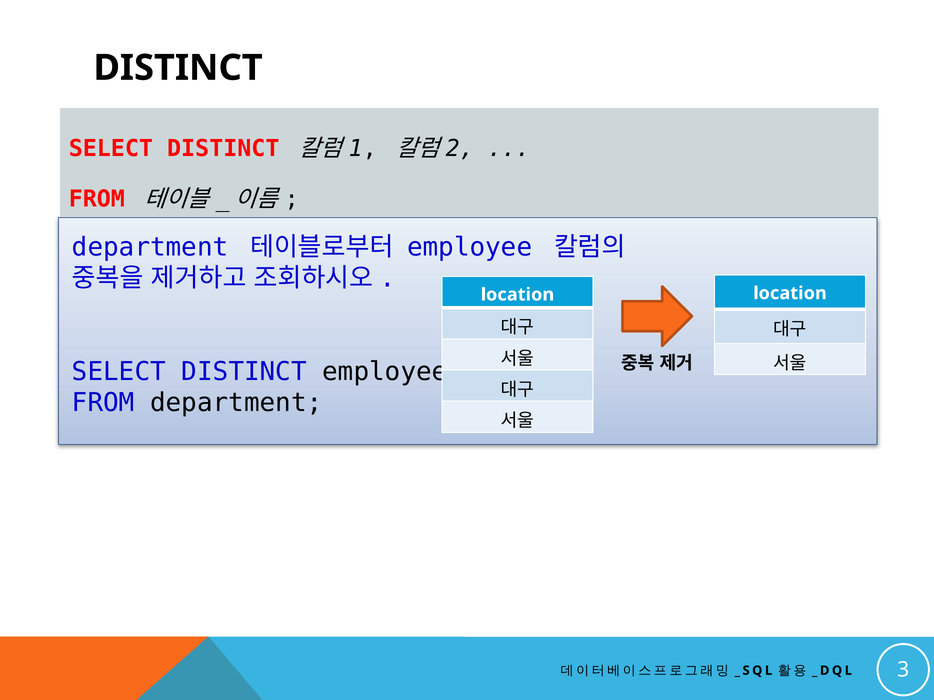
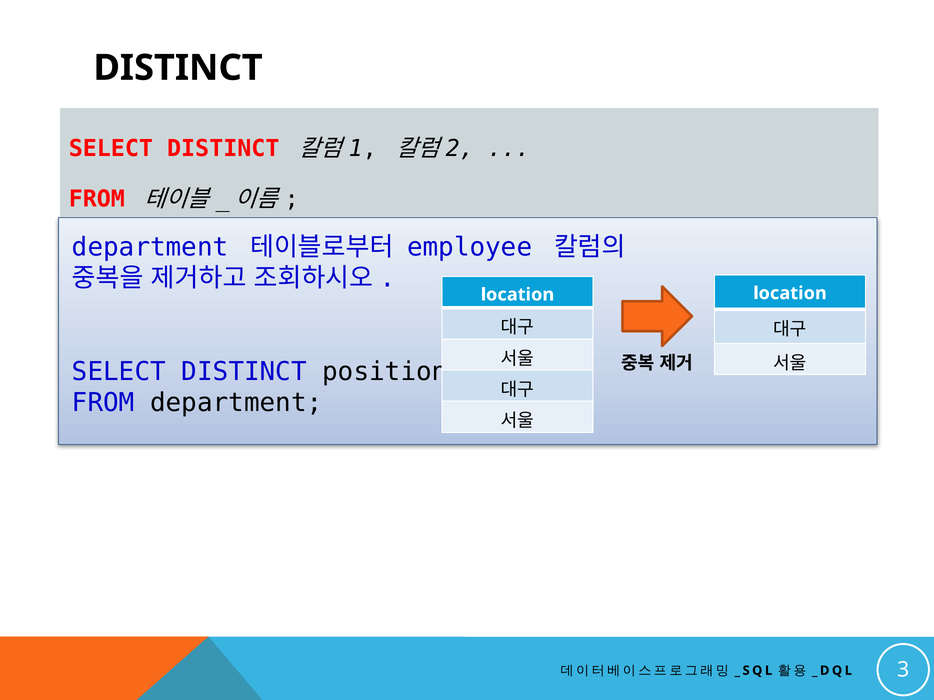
DISTINCT employee: employee -> position (385, 372)
